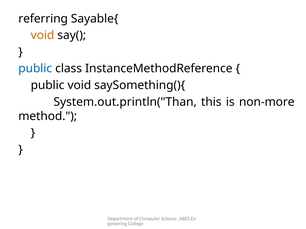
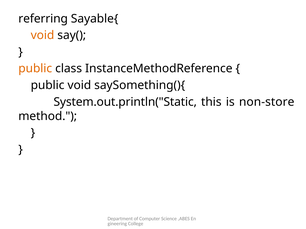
public colour: blue -> orange (35, 69)
System.out.println("Than: System.out.println("Than -> System.out.println("Static (125, 102)
non-more: non-more -> non-store (267, 102)
